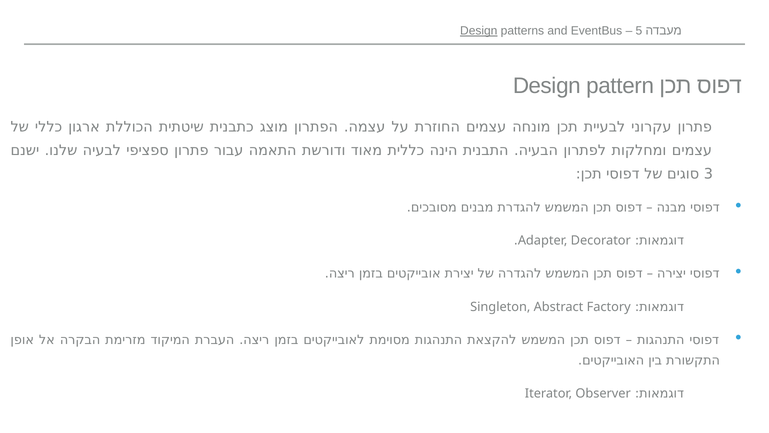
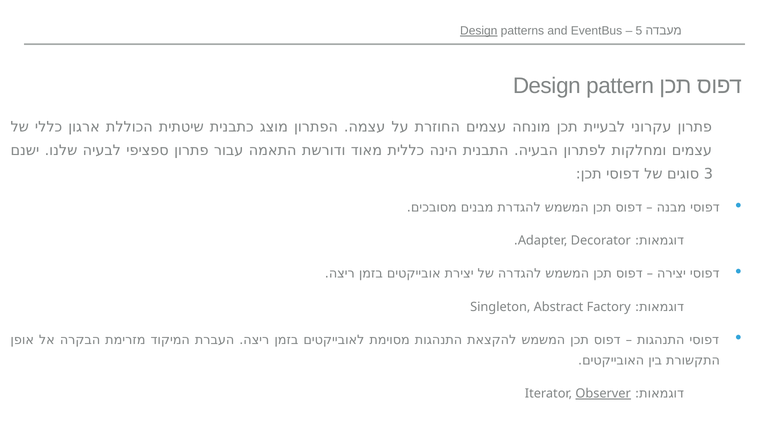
Observer underline: none -> present (603, 393)
